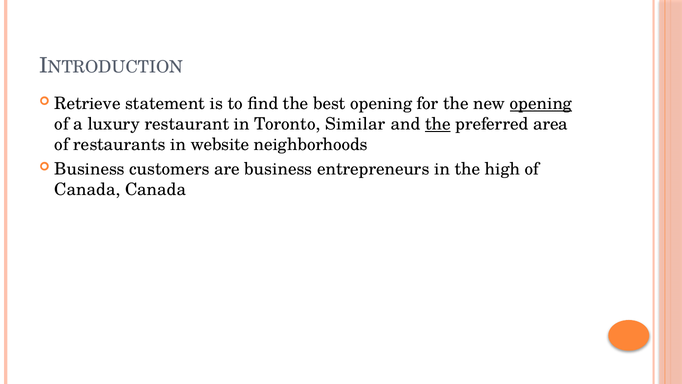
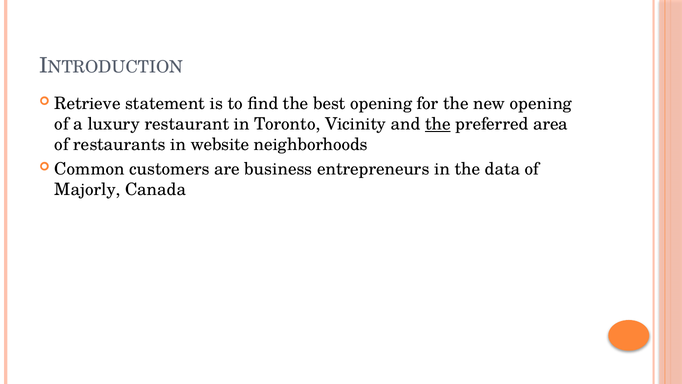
opening underline: present -> none (541, 103)
Similar: Similar -> Vicinity (356, 124)
Business: Business -> Common (90, 169)
high: high -> data (503, 169)
Canada: Canada -> Majorly (87, 190)
